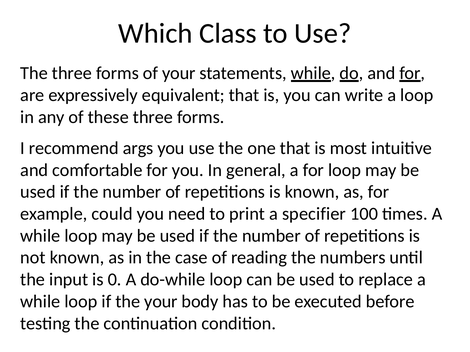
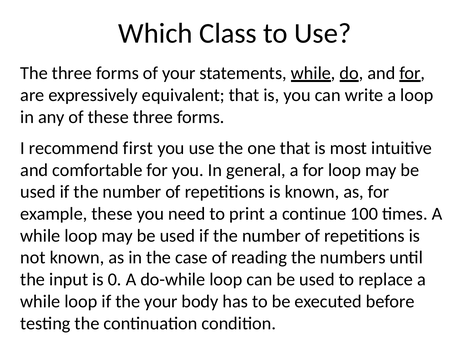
args: args -> first (138, 148)
example could: could -> these (112, 214)
specifier: specifier -> continue (314, 214)
